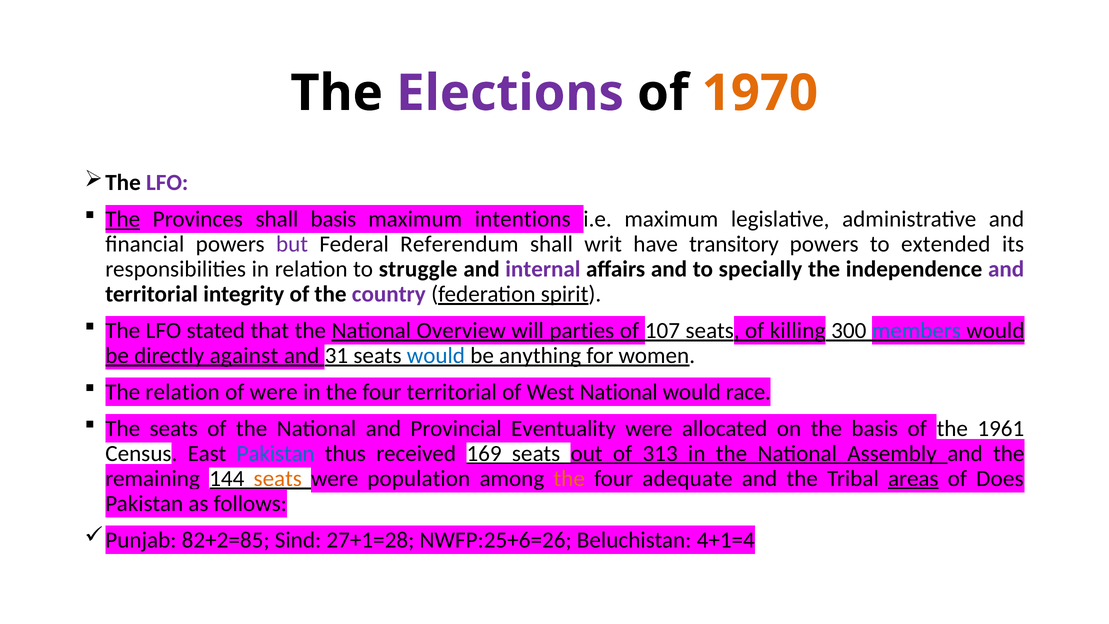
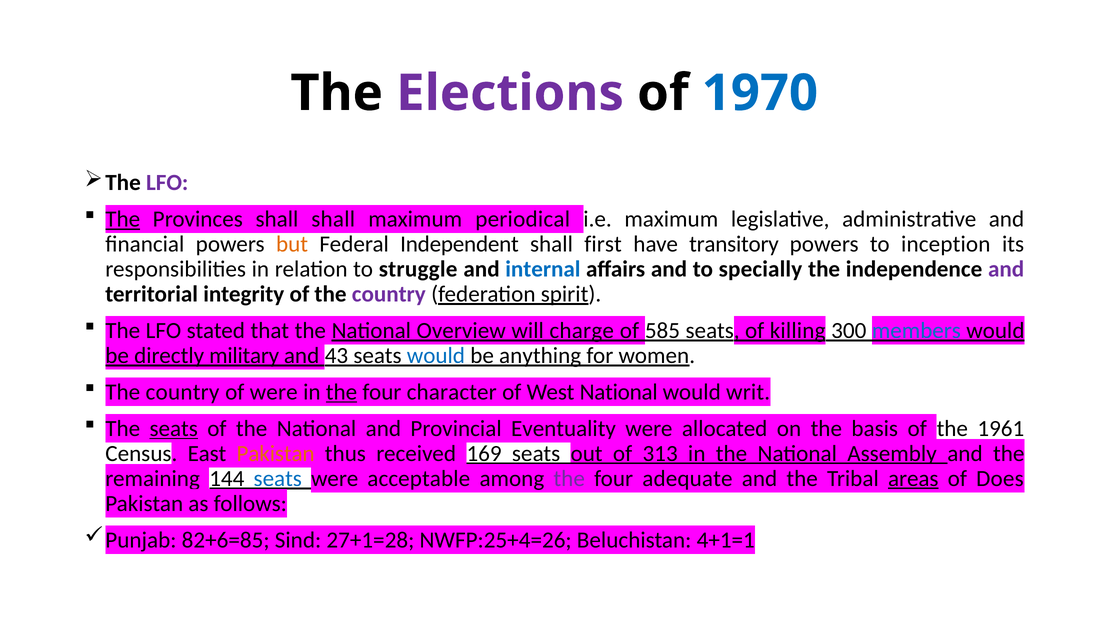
1970 colour: orange -> blue (760, 93)
shall basis: basis -> shall (333, 219)
intentions: intentions -> periodical (523, 219)
but colour: purple -> orange (292, 244)
Referendum: Referendum -> Independent (460, 244)
writ: writ -> first (603, 244)
extended: extended -> inception (946, 244)
internal colour: purple -> blue (543, 269)
parties: parties -> charge (582, 330)
107: 107 -> 585 (662, 330)
against: against -> military (244, 355)
31: 31 -> 43 (336, 355)
relation: relation -> country (183, 392)
the underline: none -> present (341, 392)
four territorial: territorial -> character (452, 392)
race: race -> writ (748, 392)
seats underline: none -> present (174, 428)
Pakistan colour: blue -> orange (276, 453)
seats colour: orange -> blue (278, 478)
population: population -> acceptable (419, 478)
the colour: orange -> purple (569, 478)
82+2=85: 82+2=85 -> 82+6=85 (226, 540)
NWFP:25+6=26: NWFP:25+6=26 -> NWFP:25+4=26 (496, 540)
4+1=4: 4+1=4 -> 4+1=1 (726, 540)
